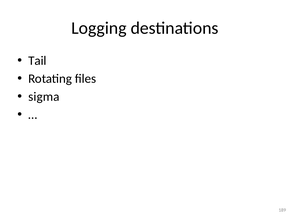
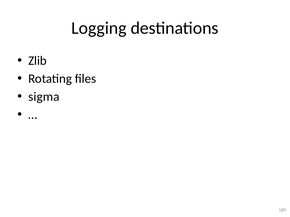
Tail: Tail -> Zlib (37, 61)
